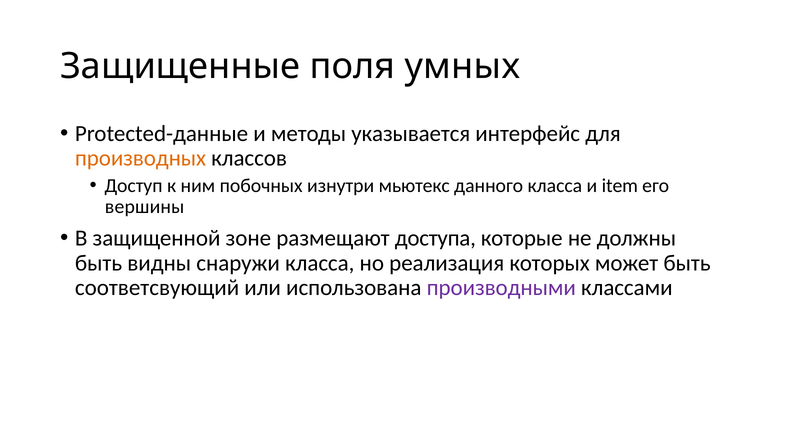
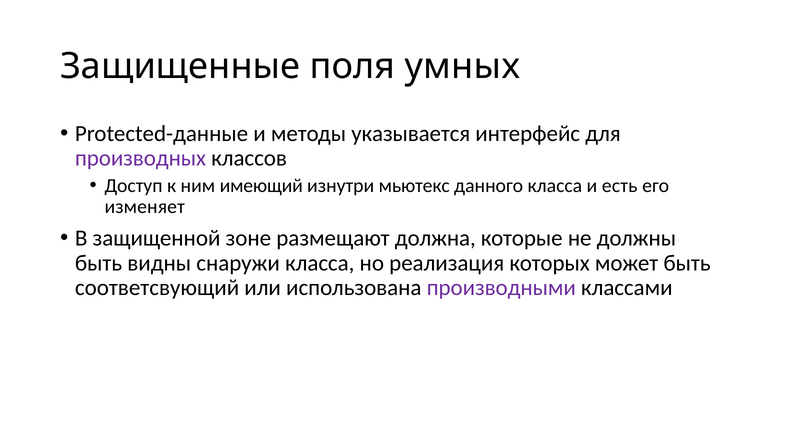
производных colour: orange -> purple (141, 158)
побочных: побочных -> имеющий (261, 185)
item: item -> есть (620, 185)
вершины: вершины -> изменяет (145, 207)
доступа: доступа -> должна (435, 238)
